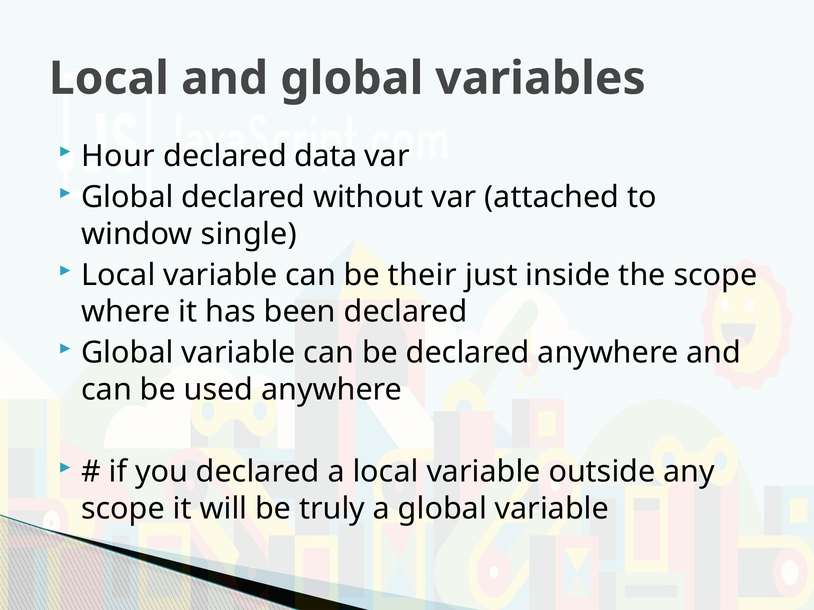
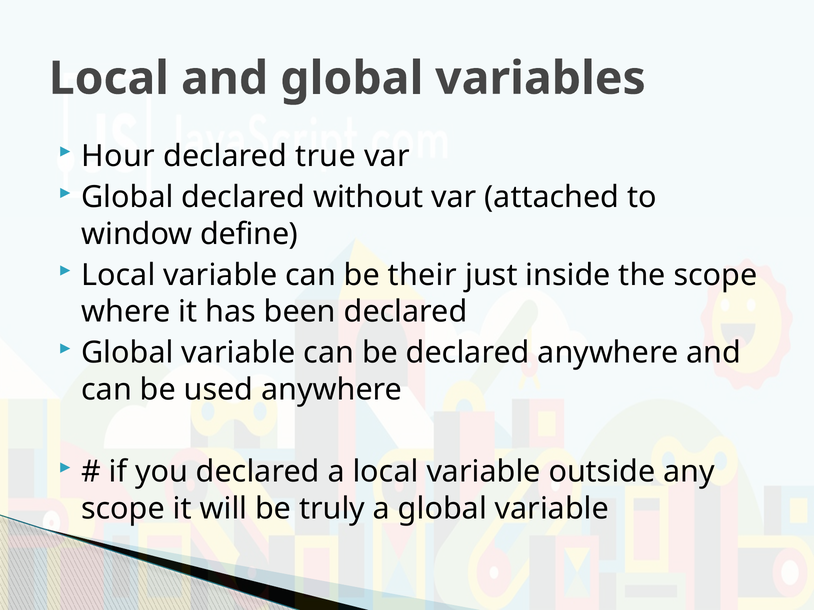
data: data -> true (326, 156)
single: single -> define (249, 234)
